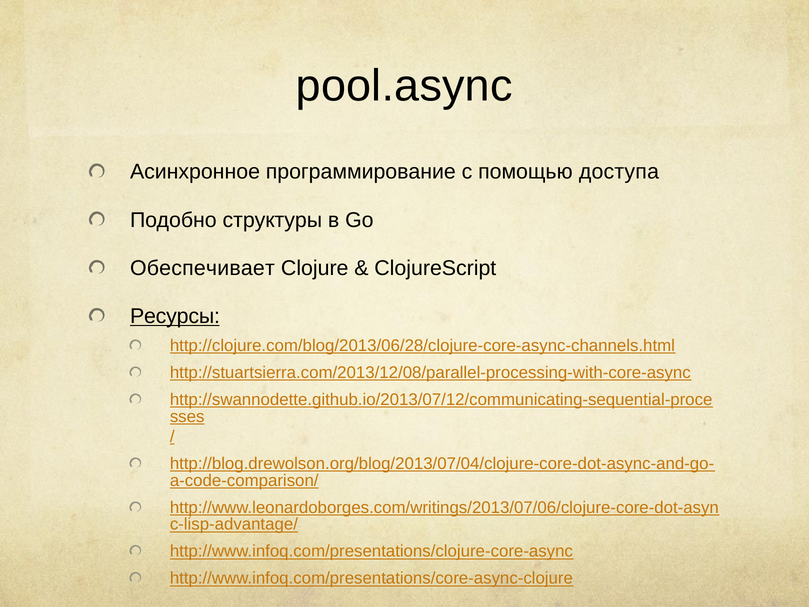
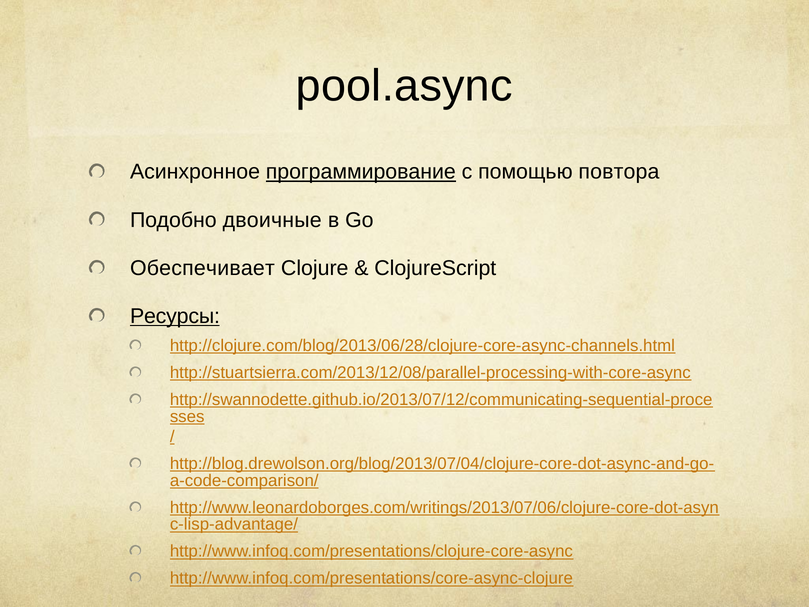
программирование underline: none -> present (361, 172)
доступа: доступа -> повтора (619, 172)
структуры: структуры -> двоичные (272, 220)
